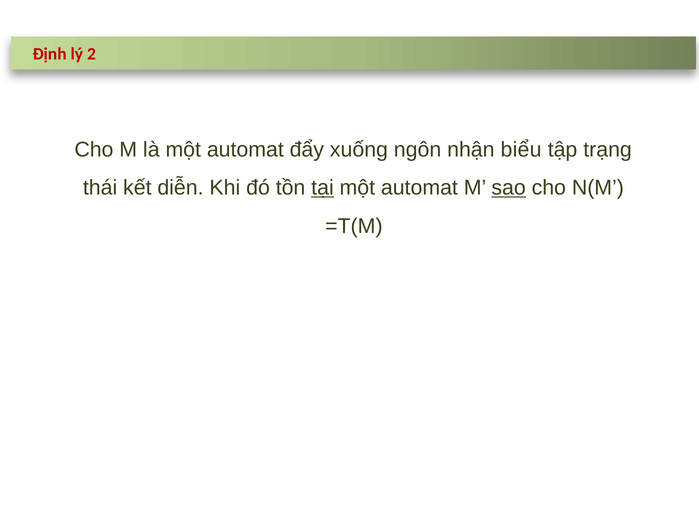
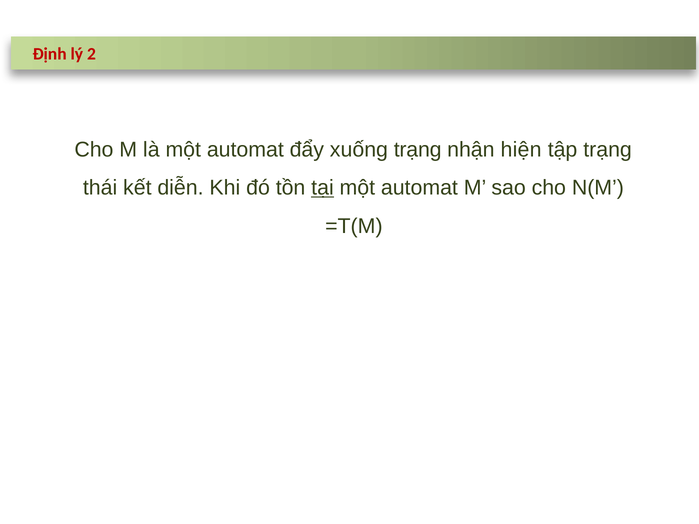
xuống ngôn: ngôn -> trạng (418, 150)
biểu: biểu -> hiện (521, 150)
sao underline: present -> none (509, 188)
